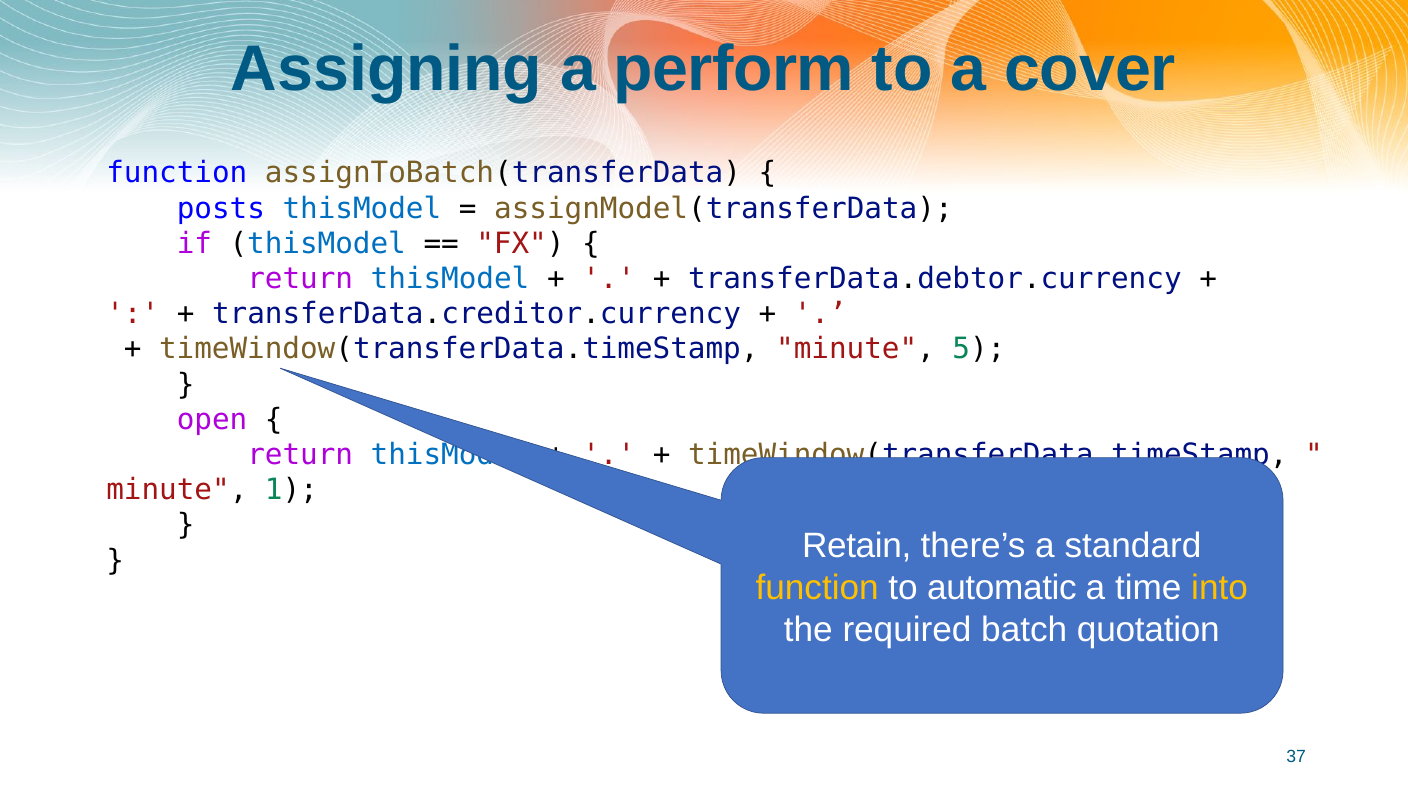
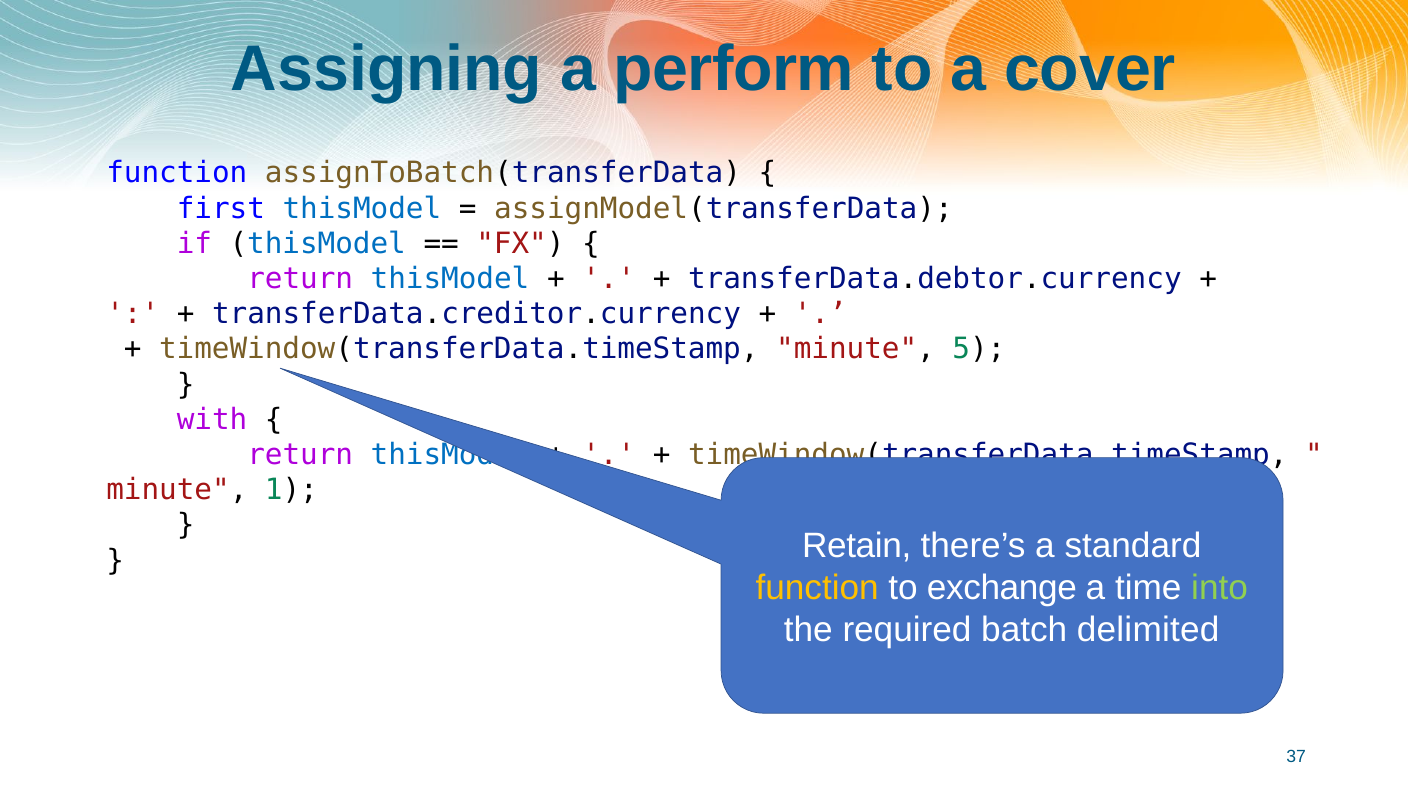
posts: posts -> first (221, 208)
open: open -> with (212, 420)
automatic: automatic -> exchange (1002, 588)
into colour: yellow -> light green (1220, 588)
quotation: quotation -> delimited (1148, 630)
